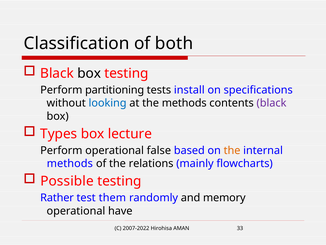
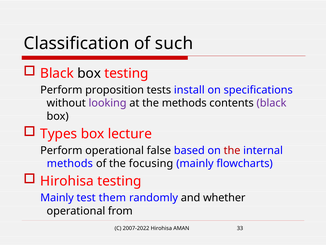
both: both -> such (174, 43)
partitioning: partitioning -> proposition (115, 90)
looking colour: blue -> purple (108, 103)
the colour: orange -> red (232, 150)
relations: relations -> focusing (151, 163)
Possible: Possible -> Hirohisa (67, 181)
Rather: Rather -> Mainly (57, 197)
memory: memory -> whether (224, 197)
have: have -> from (120, 210)
